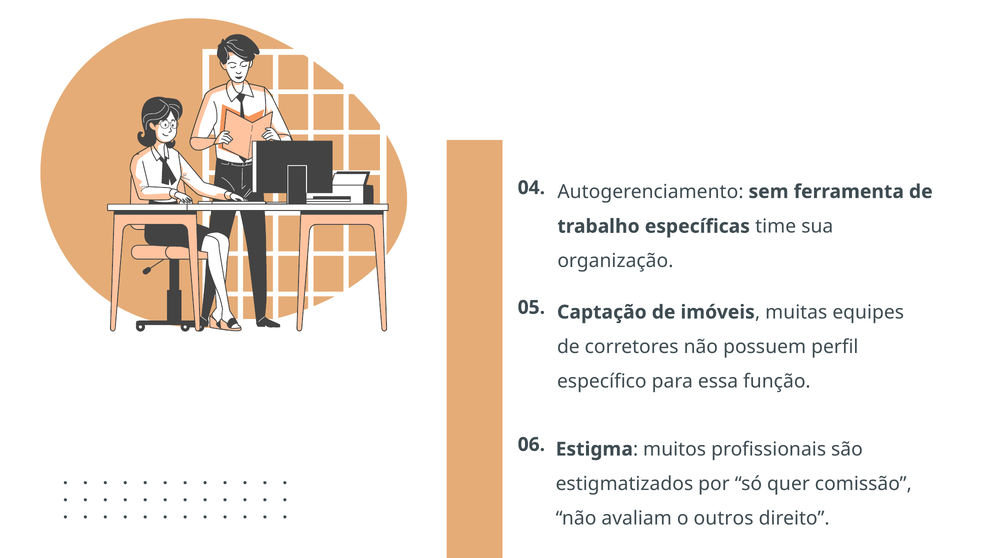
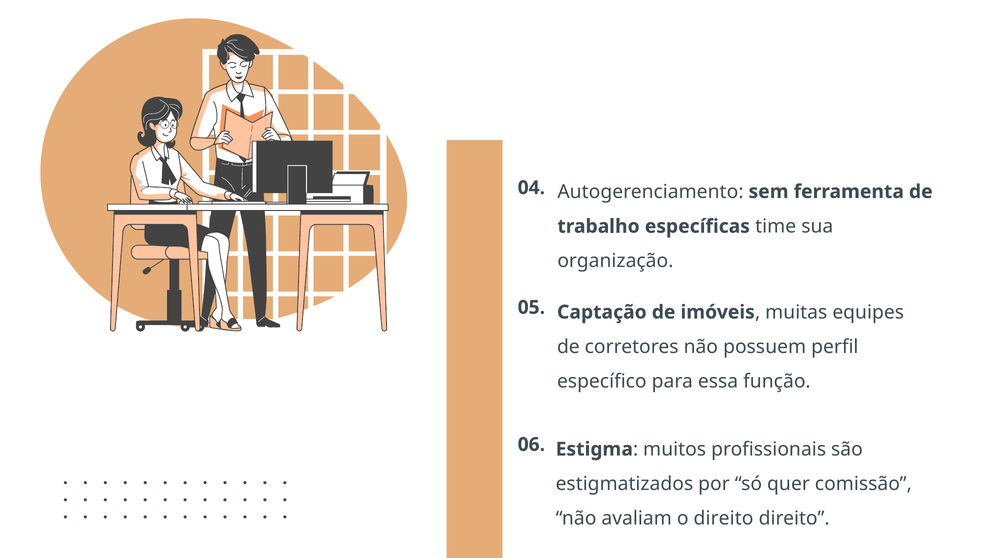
o outros: outros -> direito (724, 519)
